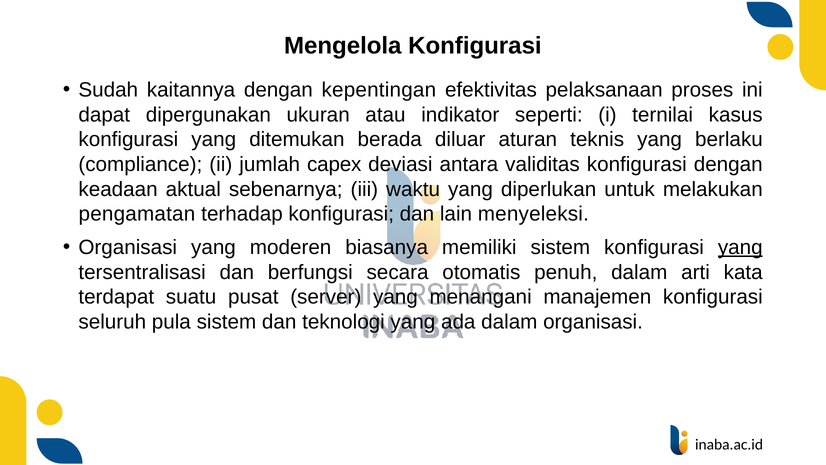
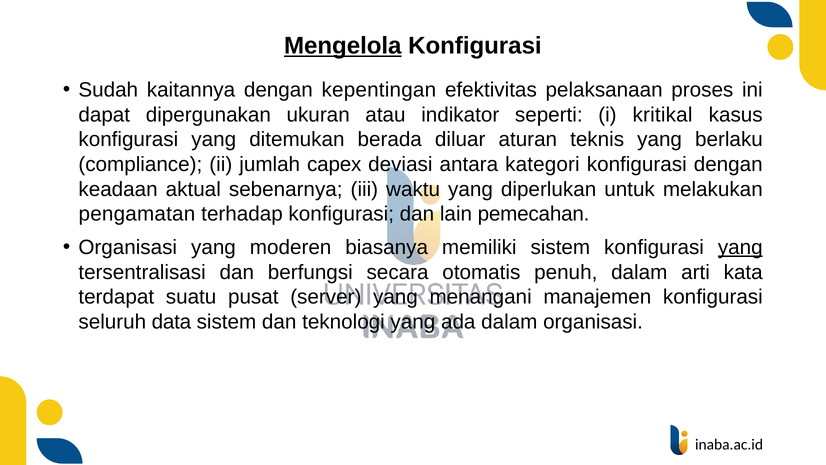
Mengelola underline: none -> present (343, 46)
ternilai: ternilai -> kritikal (663, 115)
validitas: validitas -> kategori (542, 164)
menyeleksi: menyeleksi -> pemecahan (534, 214)
pula: pula -> data (171, 322)
